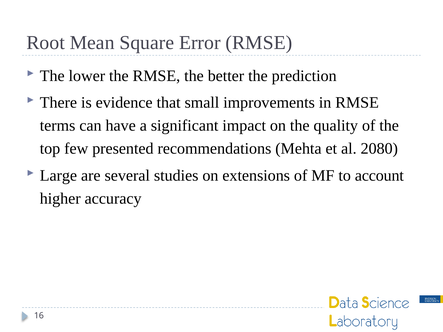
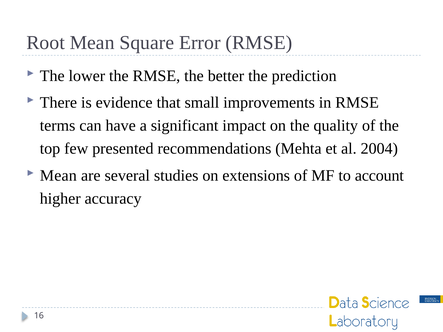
2080: 2080 -> 2004 (379, 149)
Large: Large -> Mean (58, 176)
